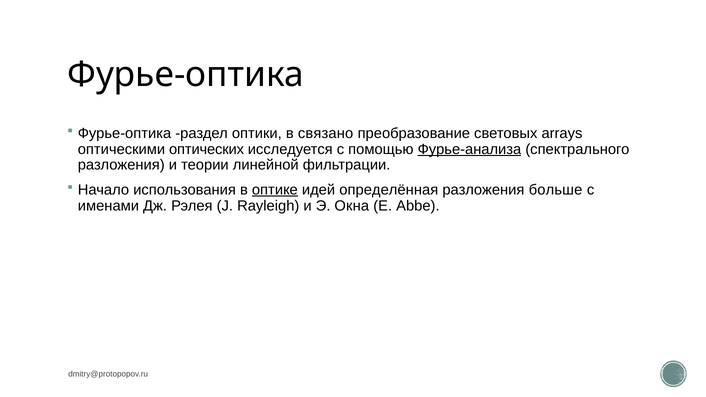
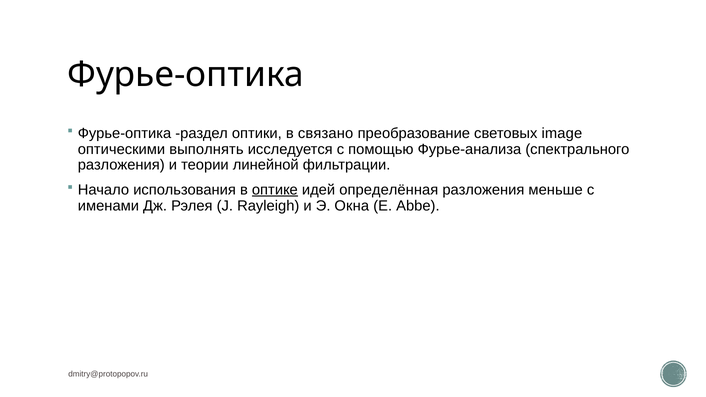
arrays: arrays -> image (562, 133)
оптических: оптических -> выполнять (206, 149)
Фурье-анализа underline: present -> none (469, 149)
больше: больше -> меньше (556, 190)
